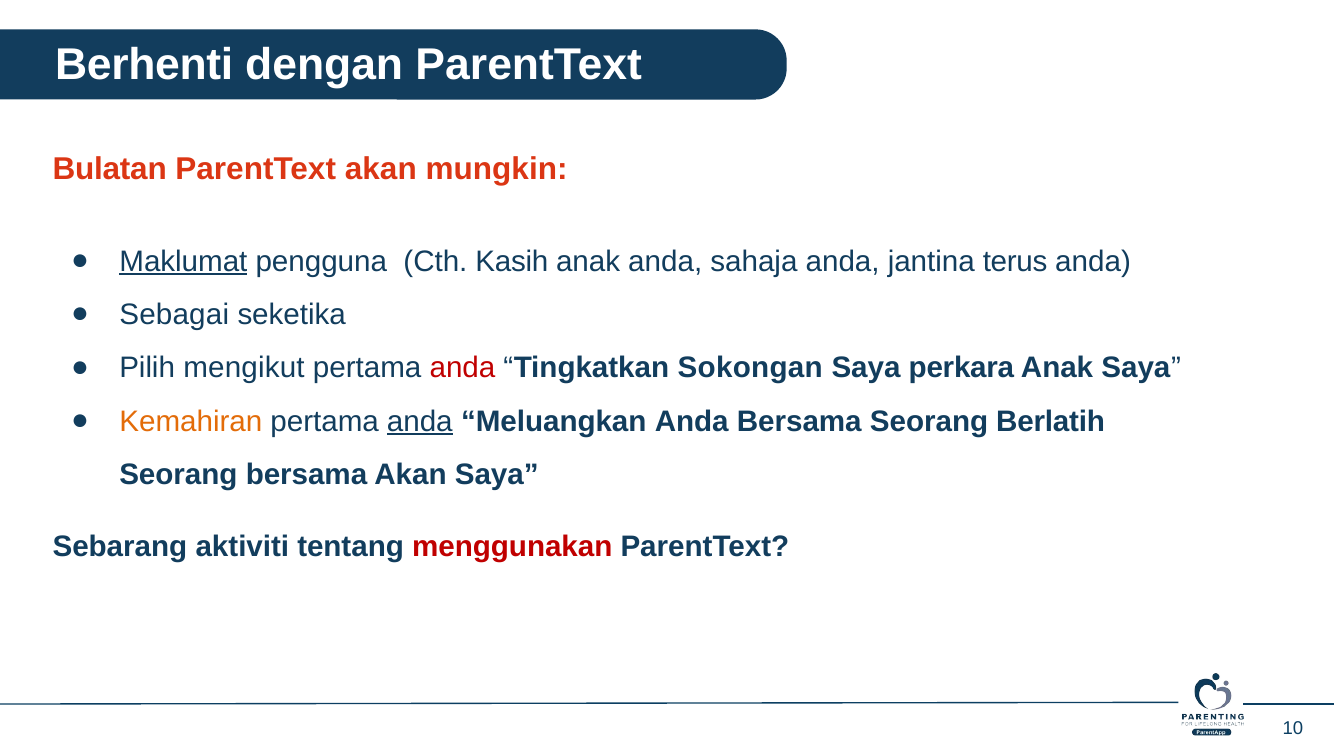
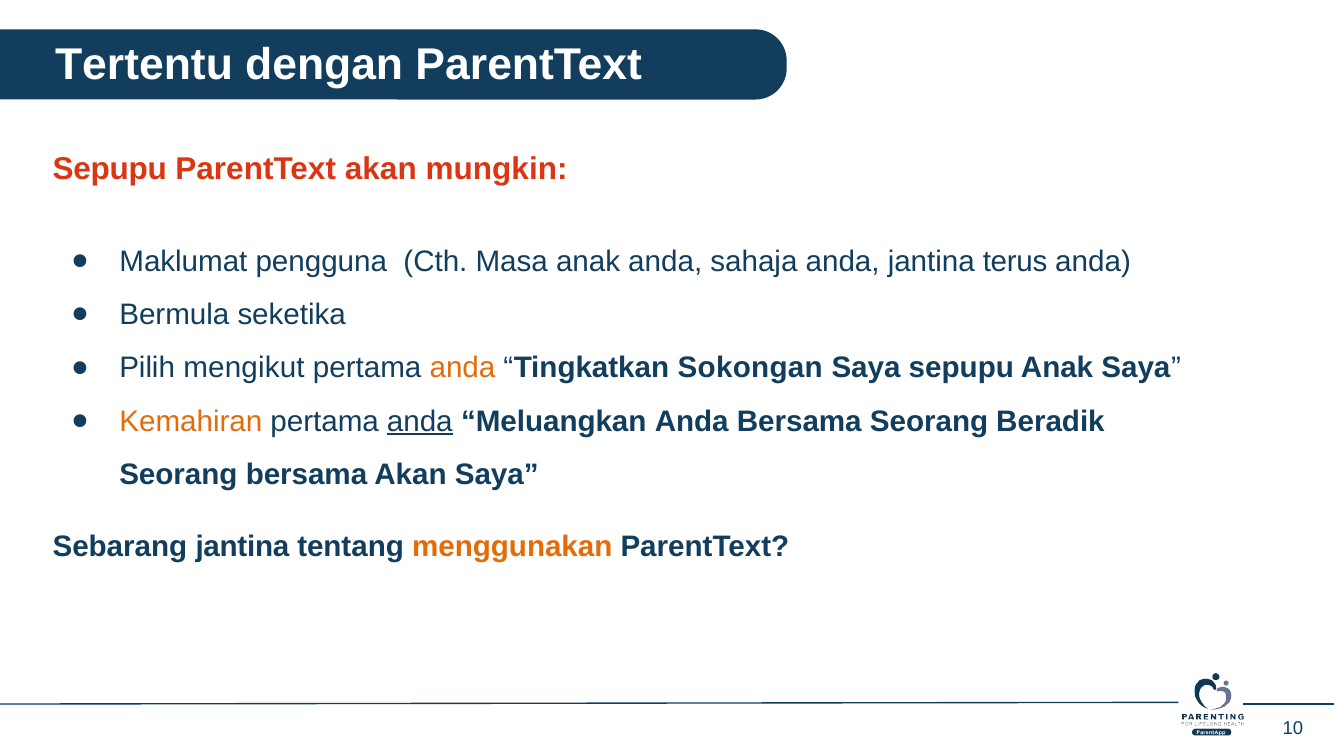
Berhenti: Berhenti -> Tertentu (144, 65)
Bulatan: Bulatan -> Sepupu (110, 170)
Maklumat underline: present -> none (183, 262)
Kasih: Kasih -> Masa (512, 262)
Sebagai: Sebagai -> Bermula (174, 315)
anda colour: red -> orange (462, 368)
Saya perkara: perkara -> sepupu (961, 368)
Berlatih: Berlatih -> Beradik (1050, 422)
Sebarang aktiviti: aktiviti -> jantina (242, 547)
menggunakan colour: red -> orange (512, 547)
